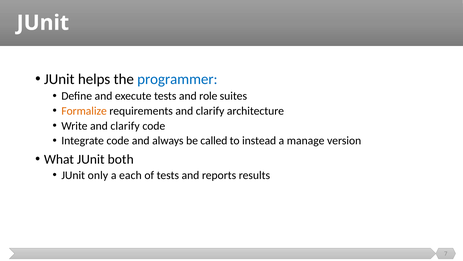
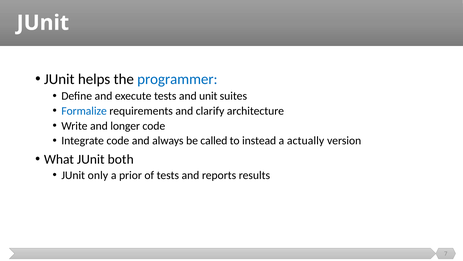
role: role -> unit (208, 96)
Formalize colour: orange -> blue (84, 111)
Write and clarify: clarify -> longer (125, 126)
manage: manage -> actually (306, 141)
each: each -> prior (130, 175)
